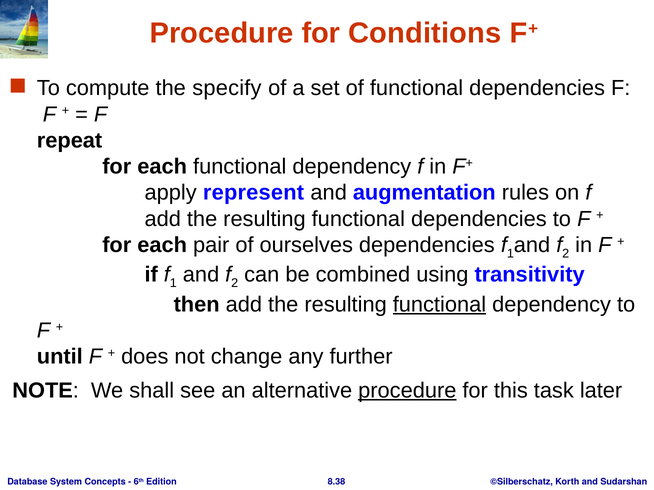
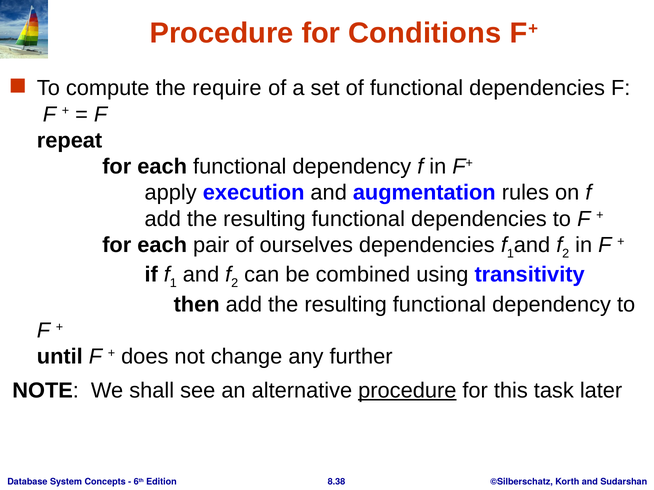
specify: specify -> require (227, 88)
represent: represent -> execution (254, 193)
functional underline: present -> none (439, 305)
